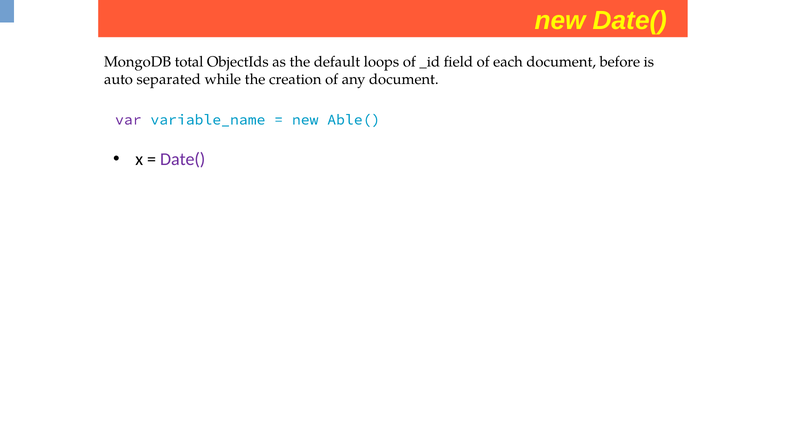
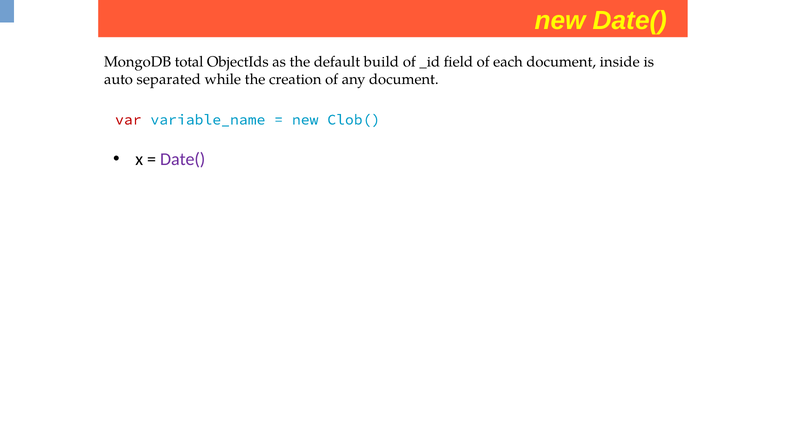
loops: loops -> build (381, 62)
before: before -> inside (620, 62)
var colour: purple -> red (128, 120)
Able(: Able( -> Clob( (354, 120)
